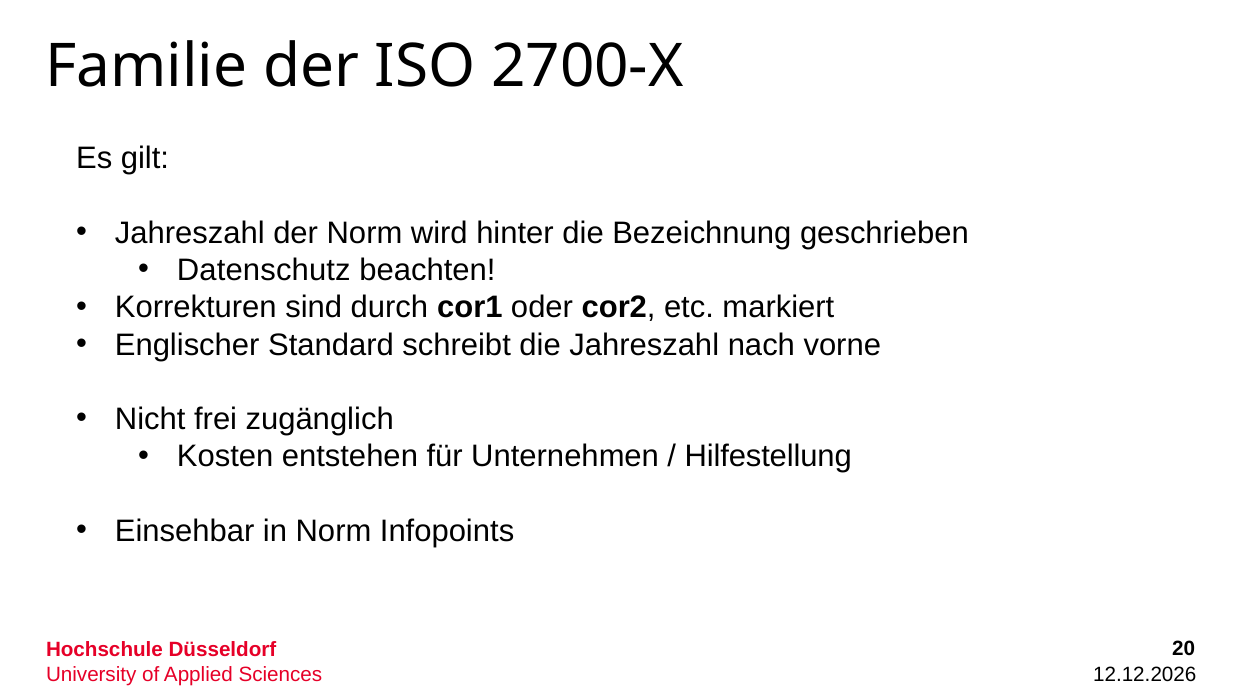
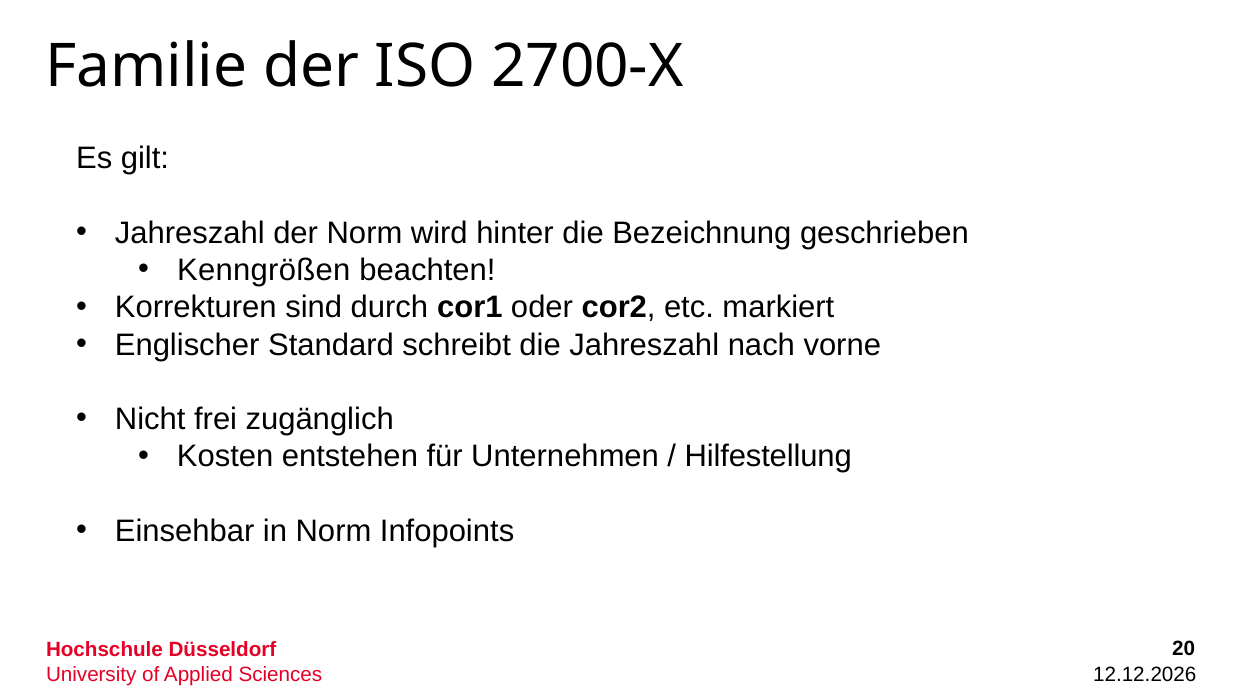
Datenschutz: Datenschutz -> Kenngrößen (264, 270)
